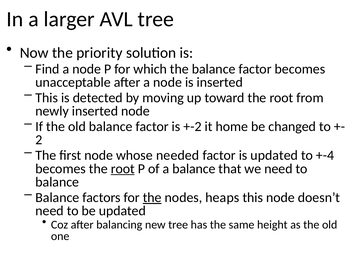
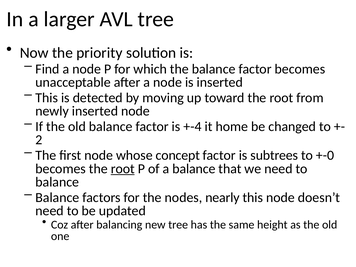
+-2: +-2 -> +-4 (193, 127)
needed: needed -> concept (178, 155)
is updated: updated -> subtrees (274, 155)
+-4: +-4 -> +-0 (325, 155)
the underline: present -> none (152, 198)
heaps: heaps -> nearly (222, 198)
